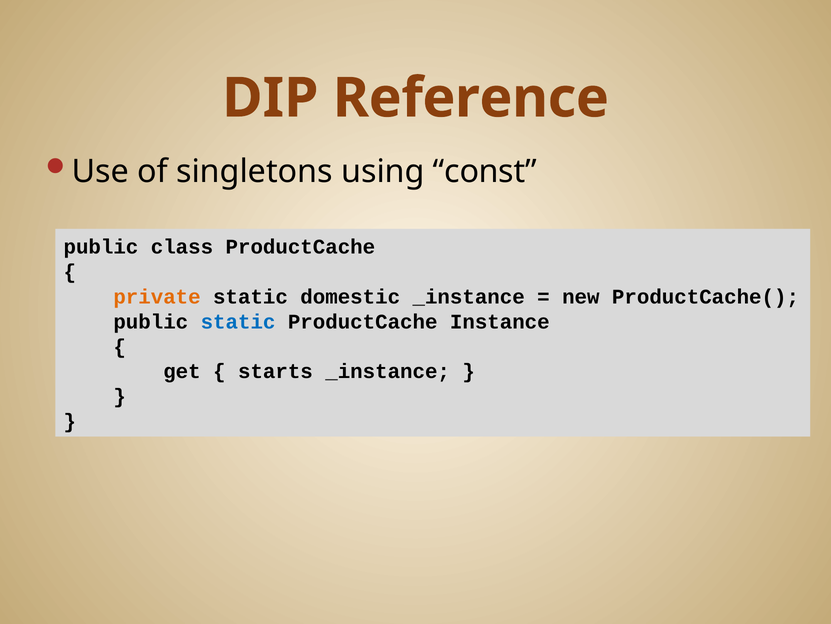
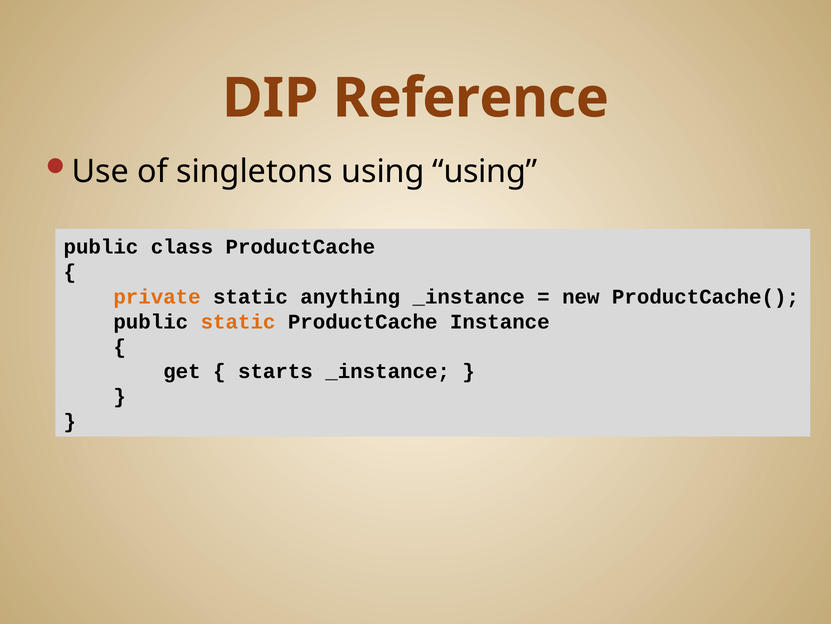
using const: const -> using (485, 171)
domestic: domestic -> anything (350, 296)
static colour: blue -> orange (238, 321)
